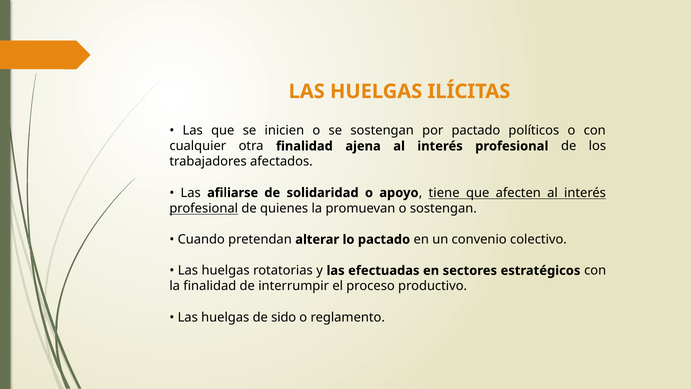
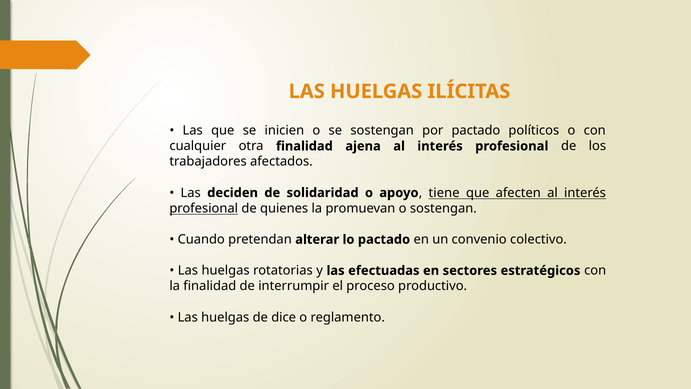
afiliarse: afiliarse -> deciden (233, 193)
sido: sido -> dice (284, 317)
